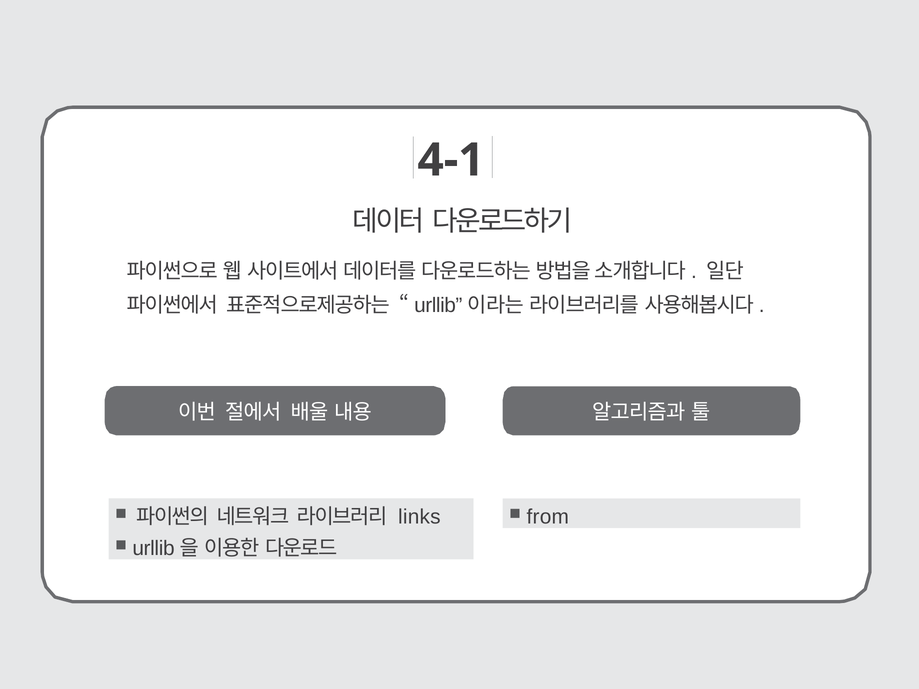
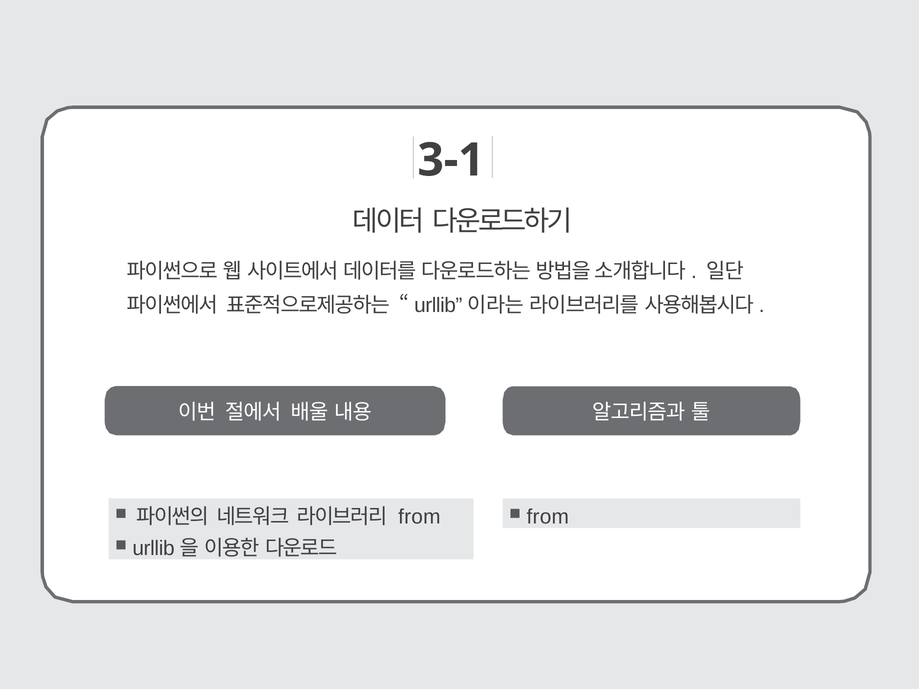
4-1: 4-1 -> 3-1 (451, 160)
links: links -> from (419, 517)
